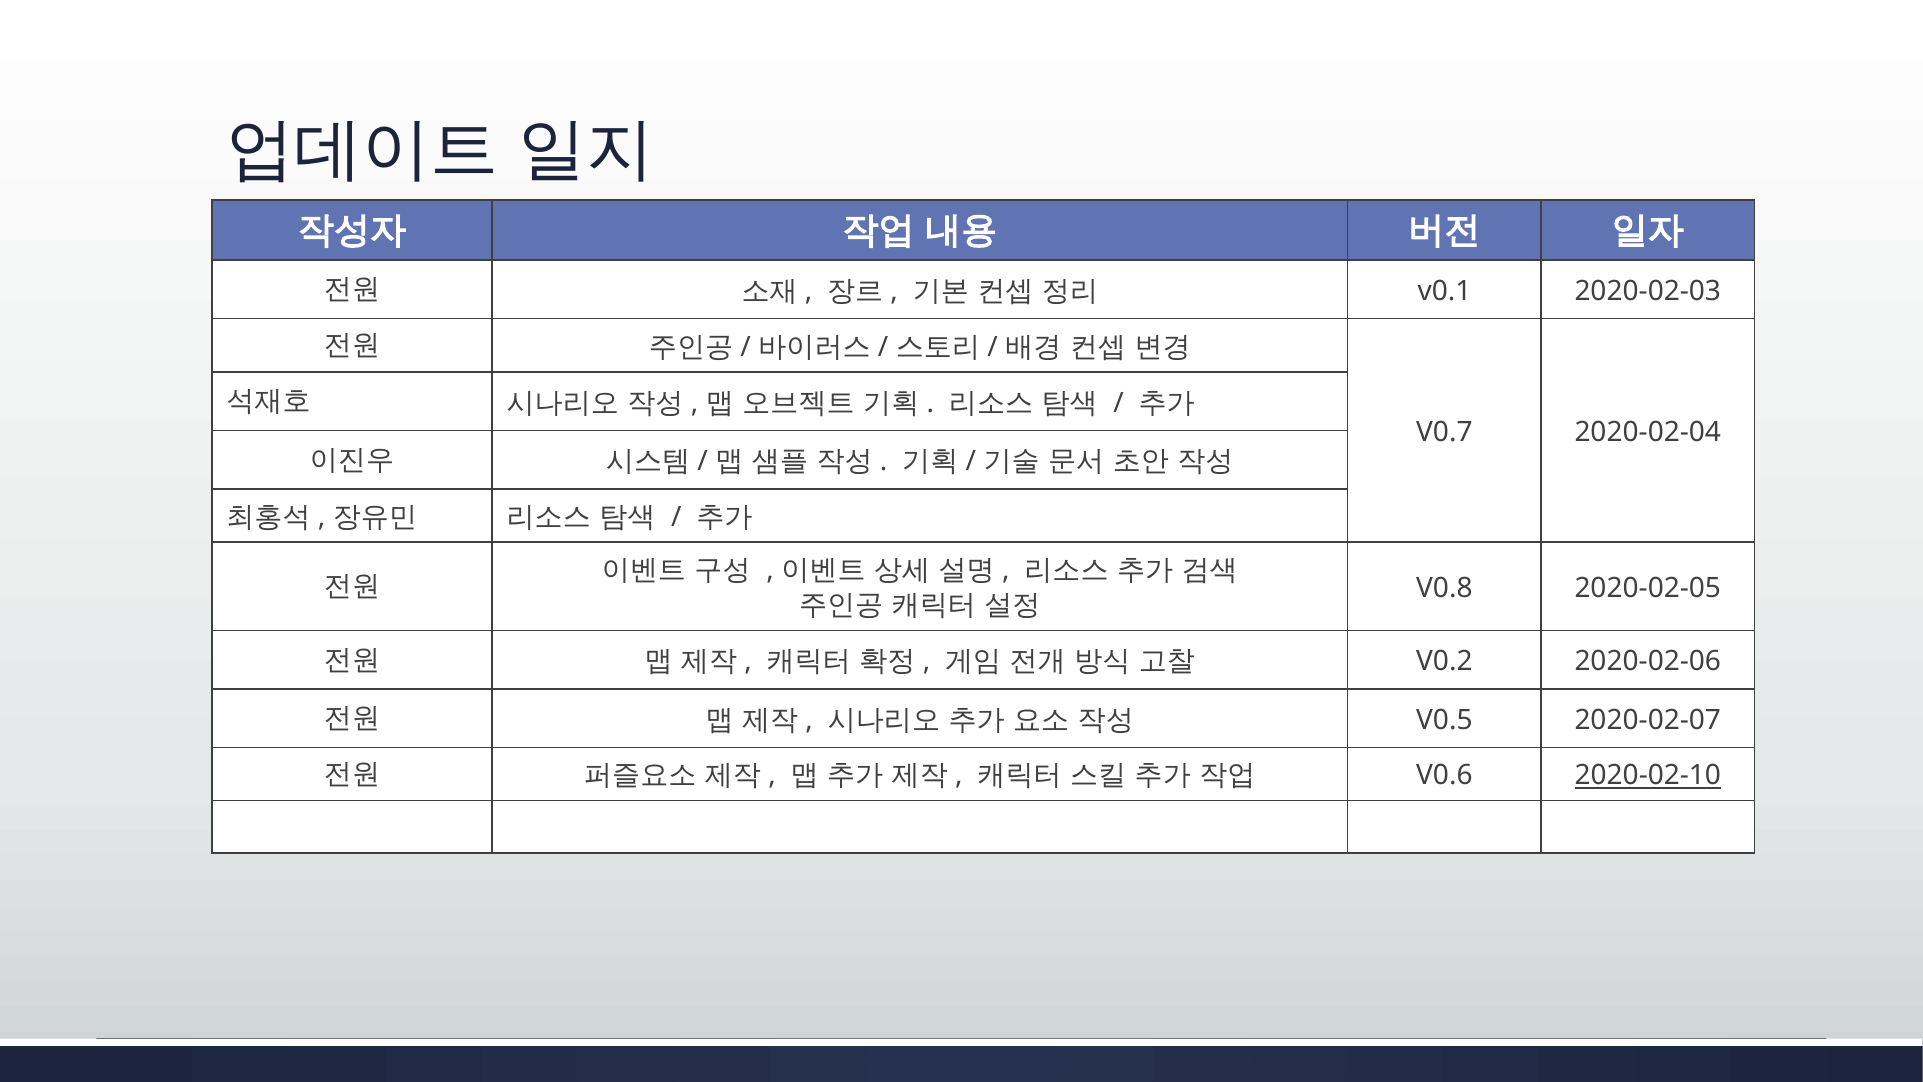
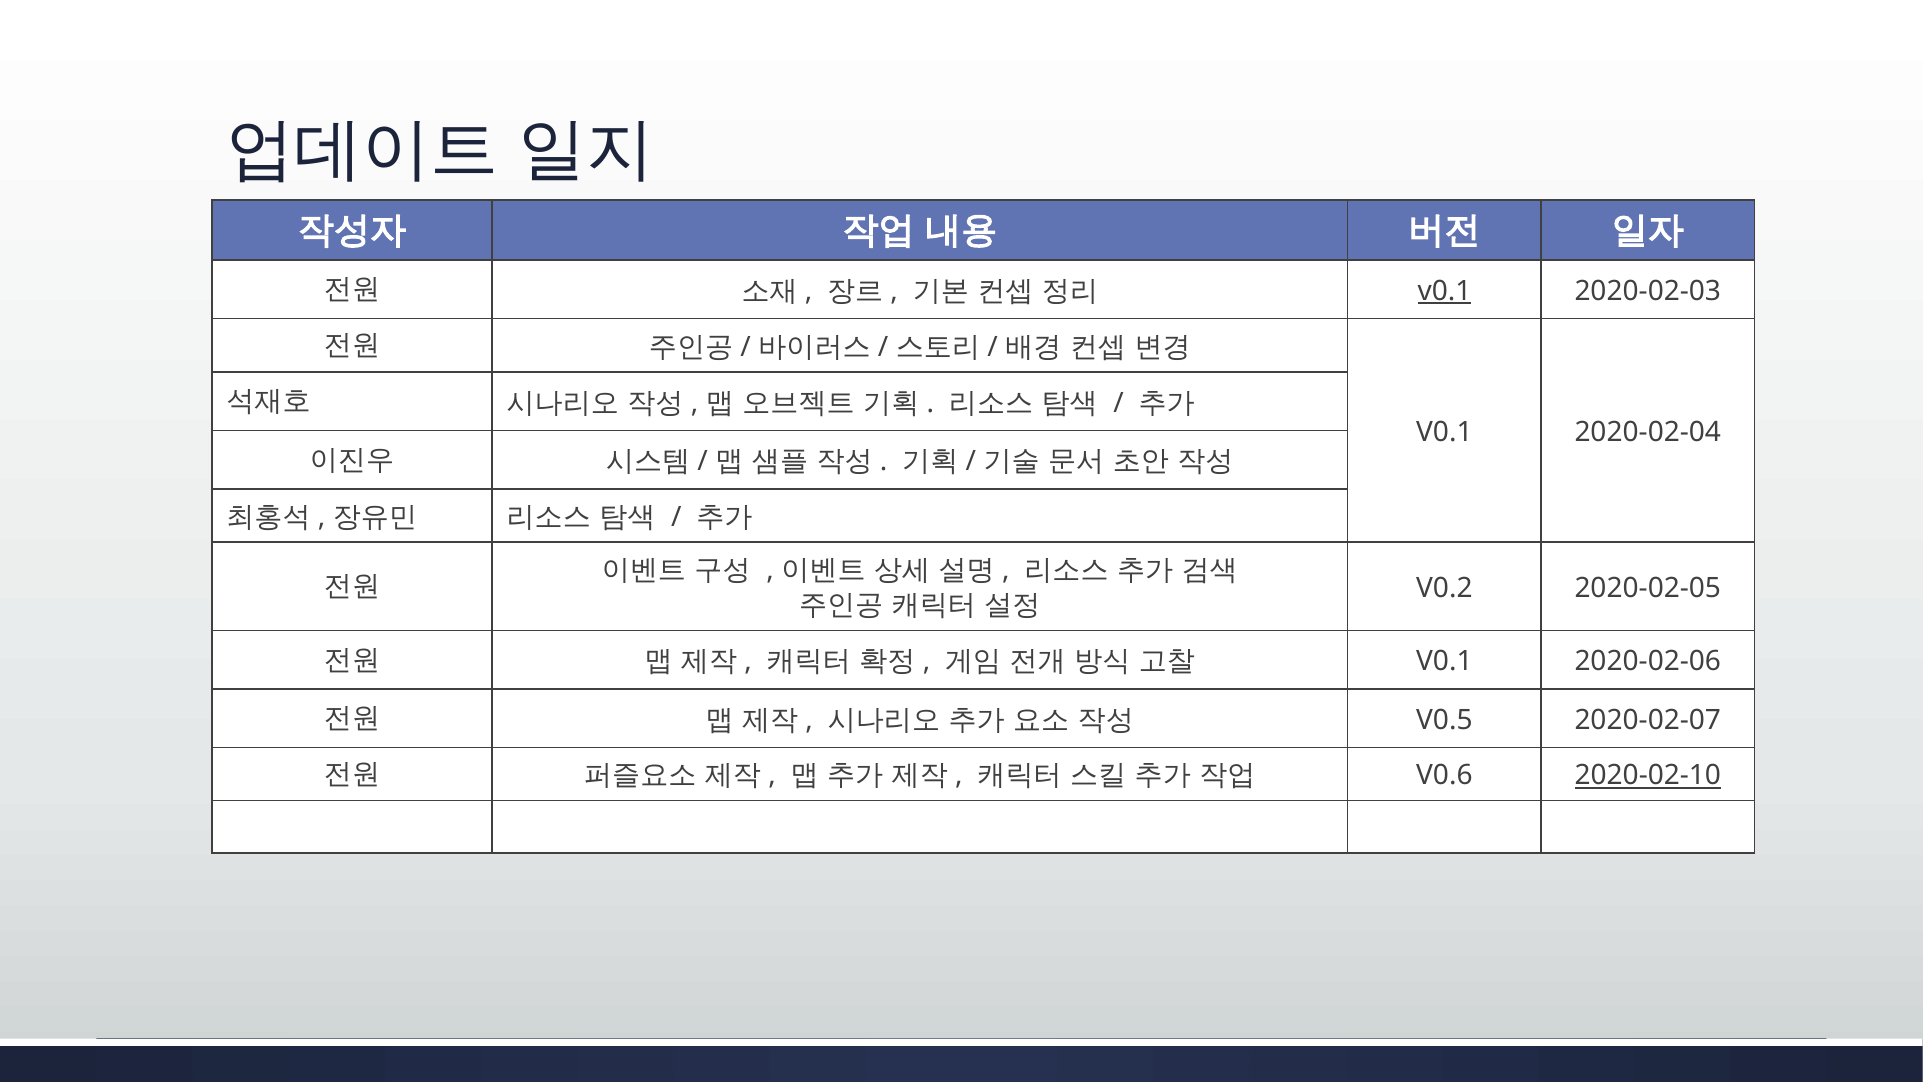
v0.1 underline: none -> present (1444, 291)
V0.7: V0.7 -> V0.1 (1444, 432)
V0.8: V0.8 -> V0.2 (1444, 588)
V0.2: V0.2 -> V0.1 (1444, 661)
